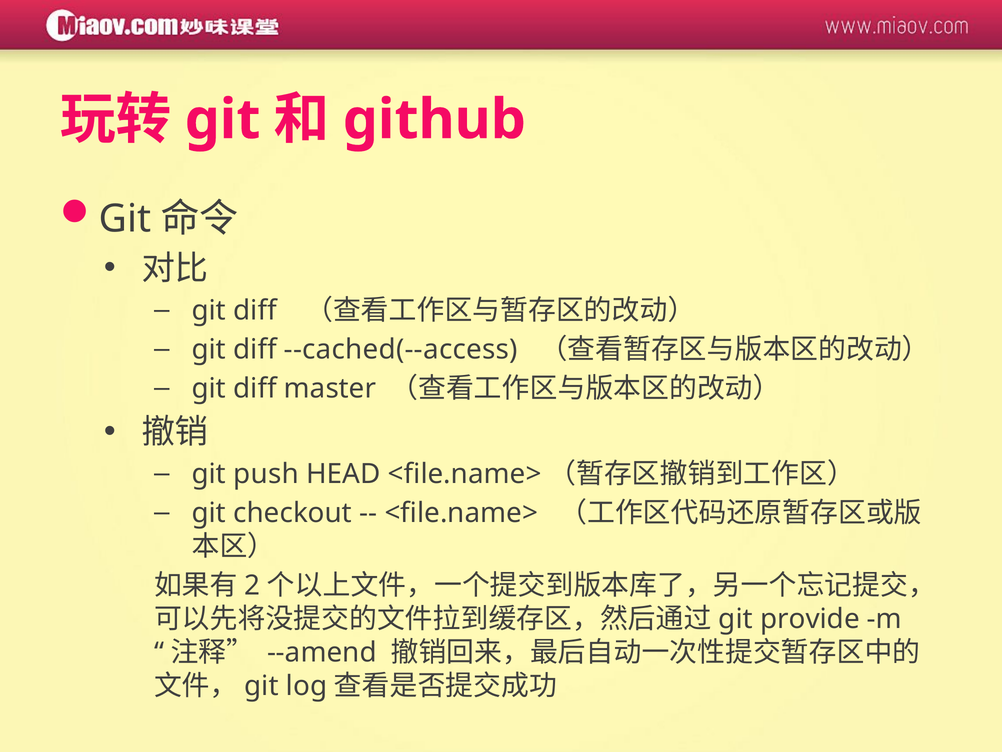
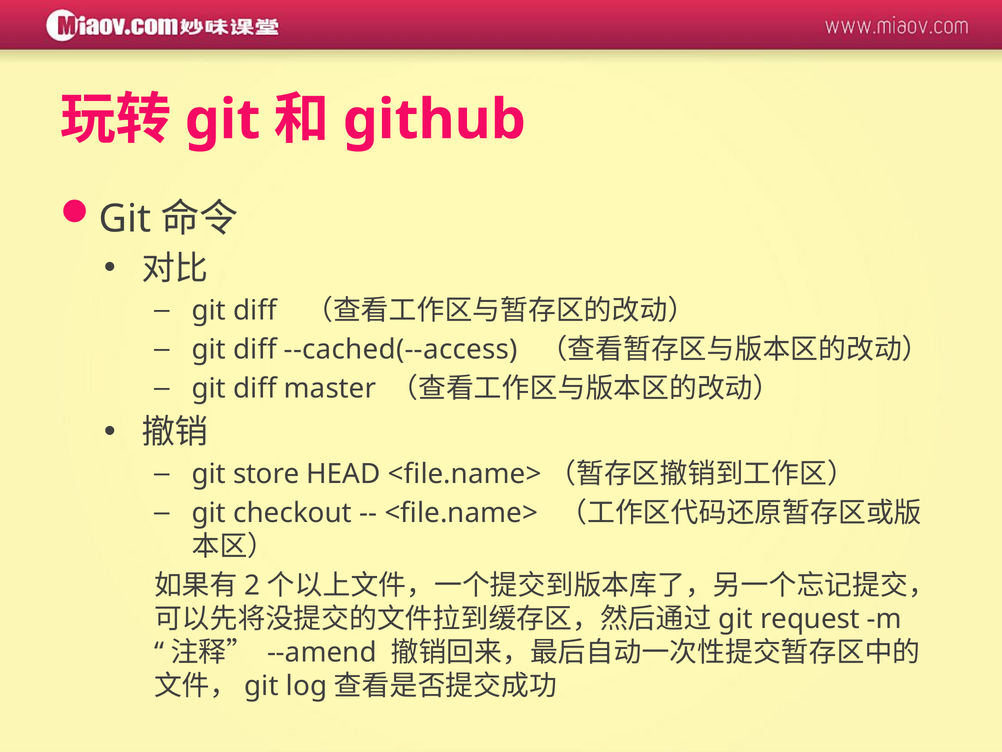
push: push -> store (266, 474)
provide: provide -> request (810, 619)
